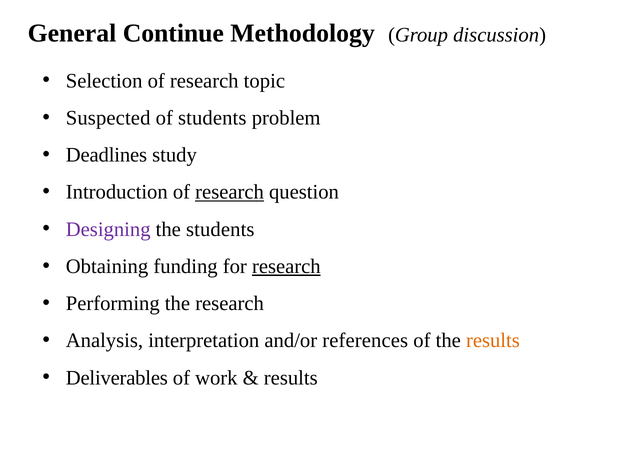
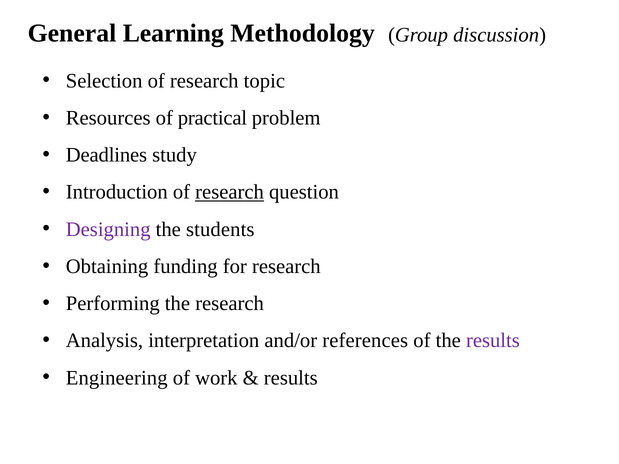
Continue: Continue -> Learning (173, 33)
Suspected: Suspected -> Resources (108, 118)
of students: students -> practical (212, 118)
research underline: present -> none (286, 267)
results colour: orange -> purple (493, 341)
Deliverables: Deliverables -> Engineering (117, 378)
